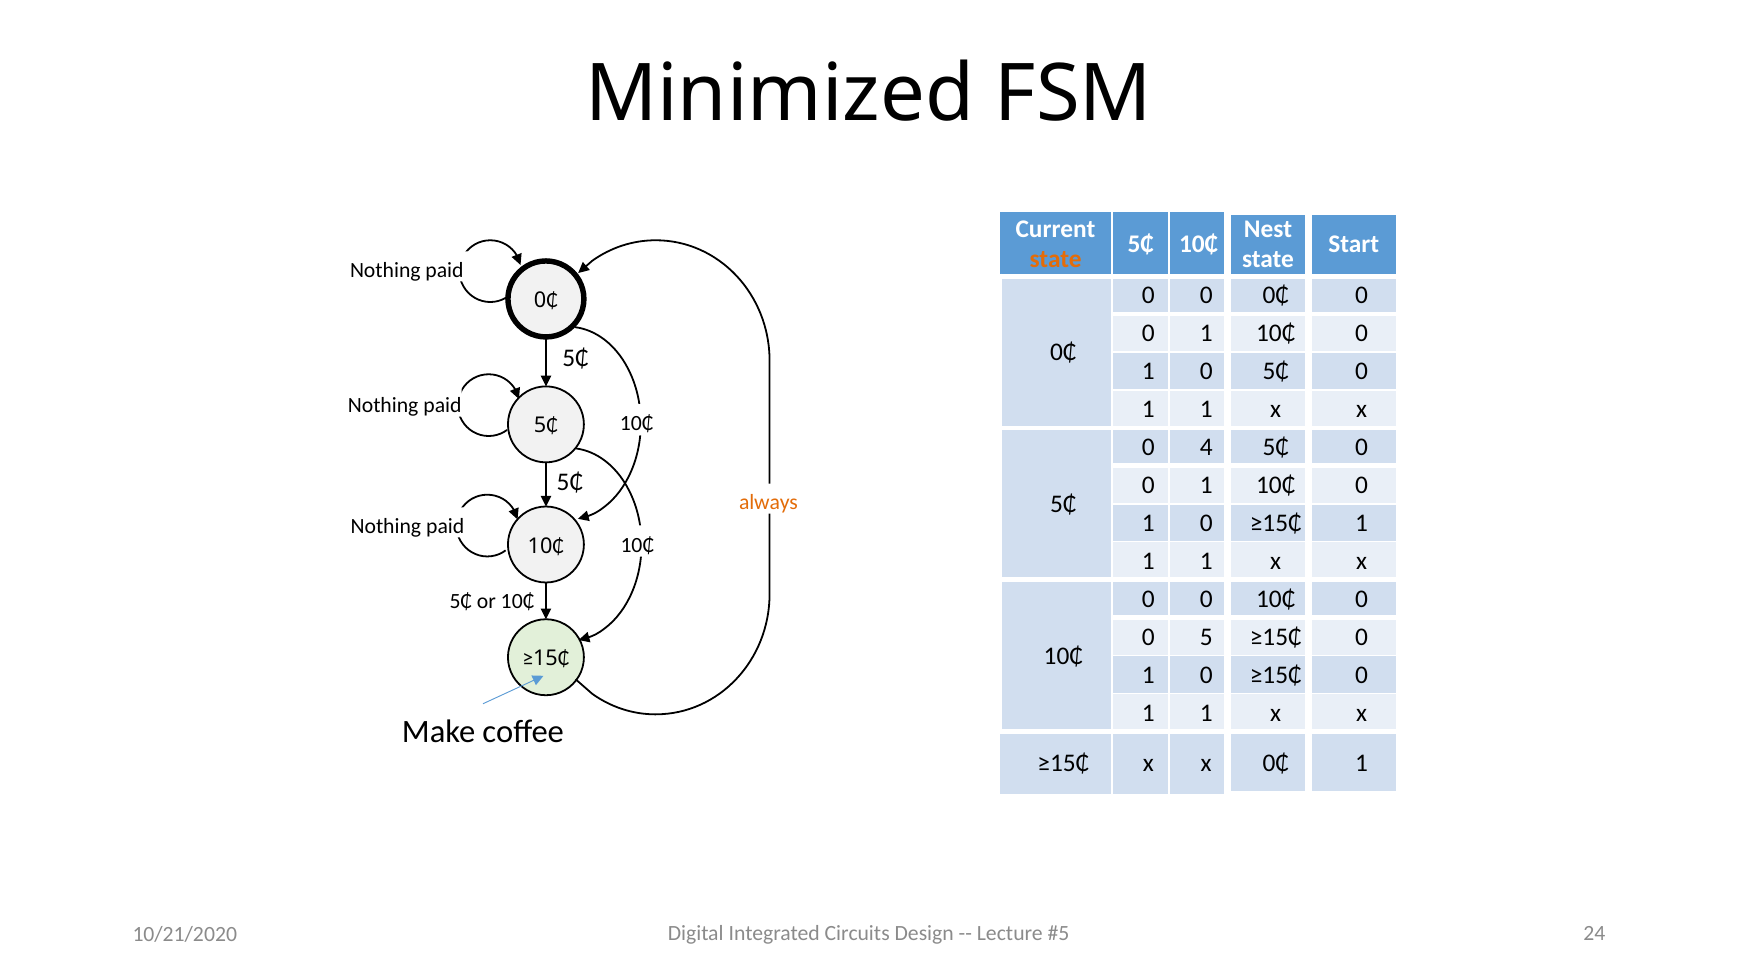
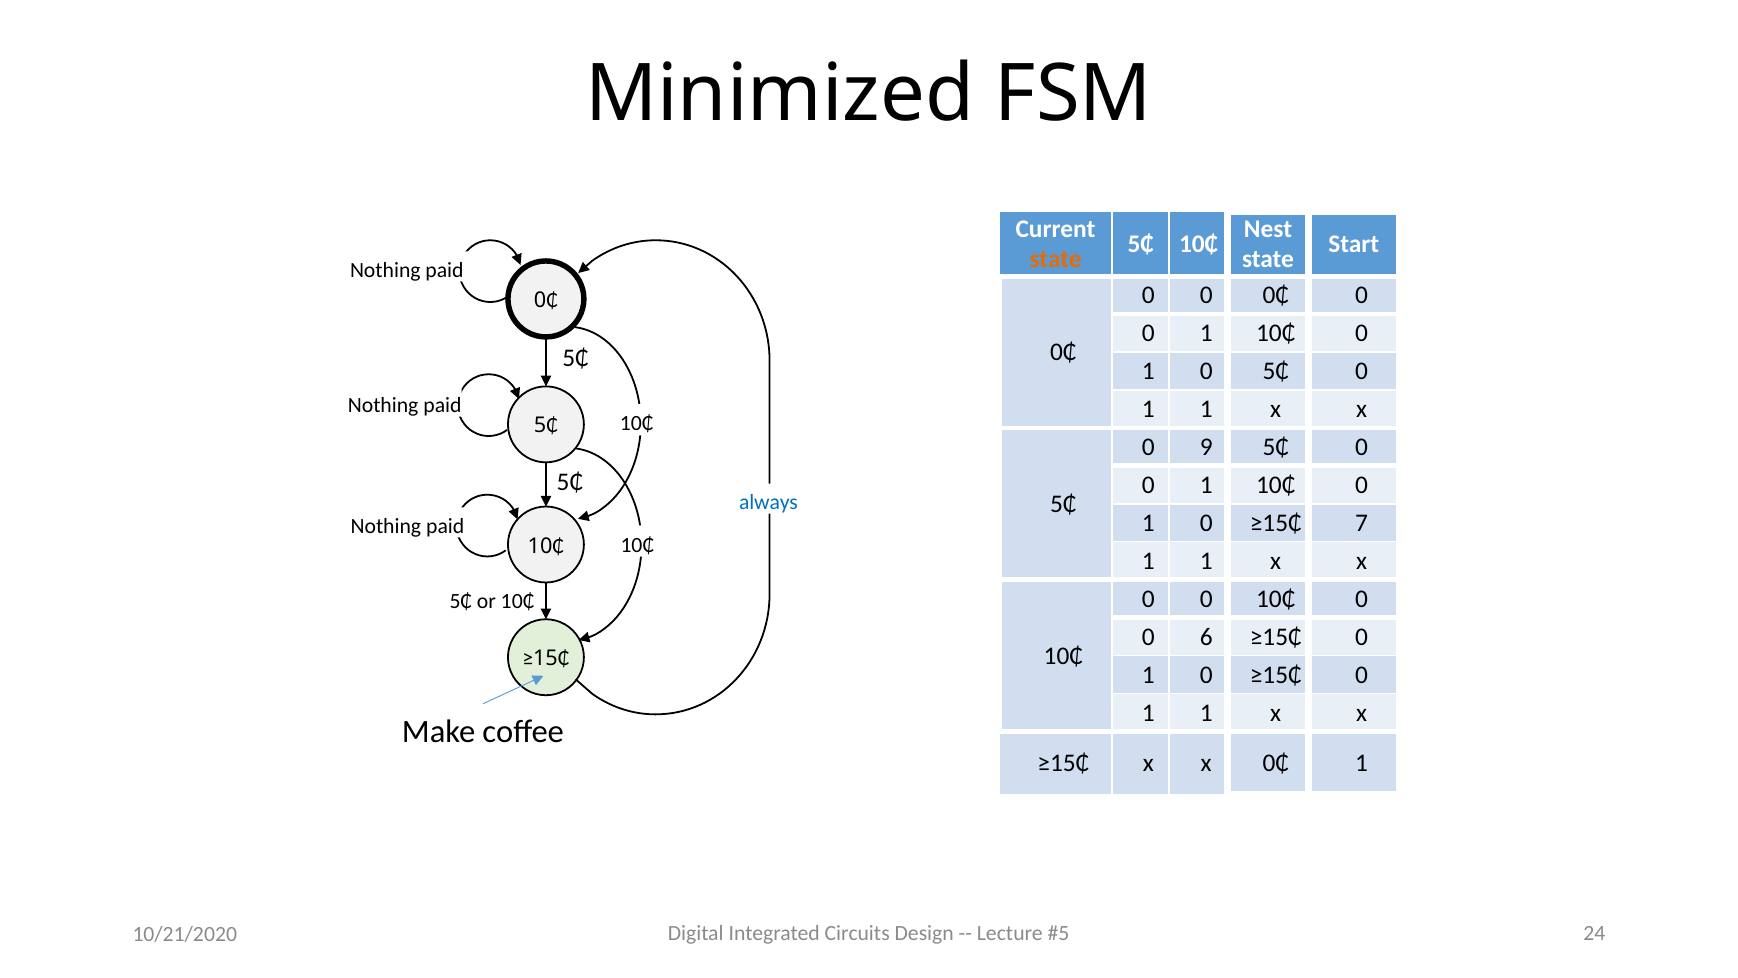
4: 4 -> 9 (1206, 447)
always colour: orange -> blue (769, 502)
≥15₵ 1: 1 -> 7 (1361, 523)
5: 5 -> 6 (1206, 637)
